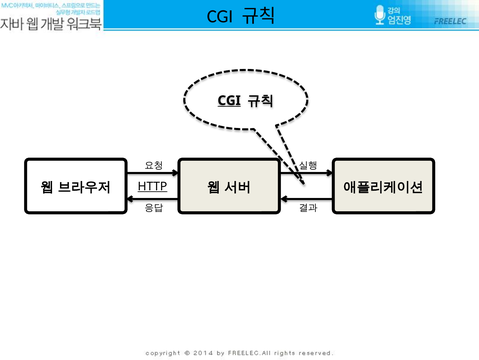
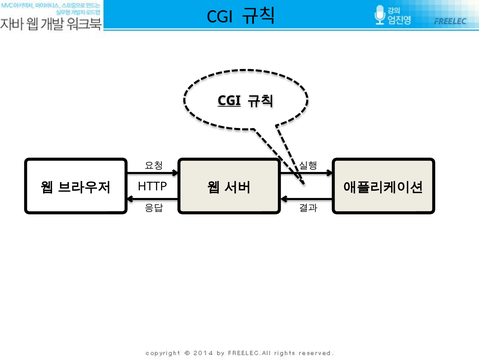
HTTP underline: present -> none (152, 186)
